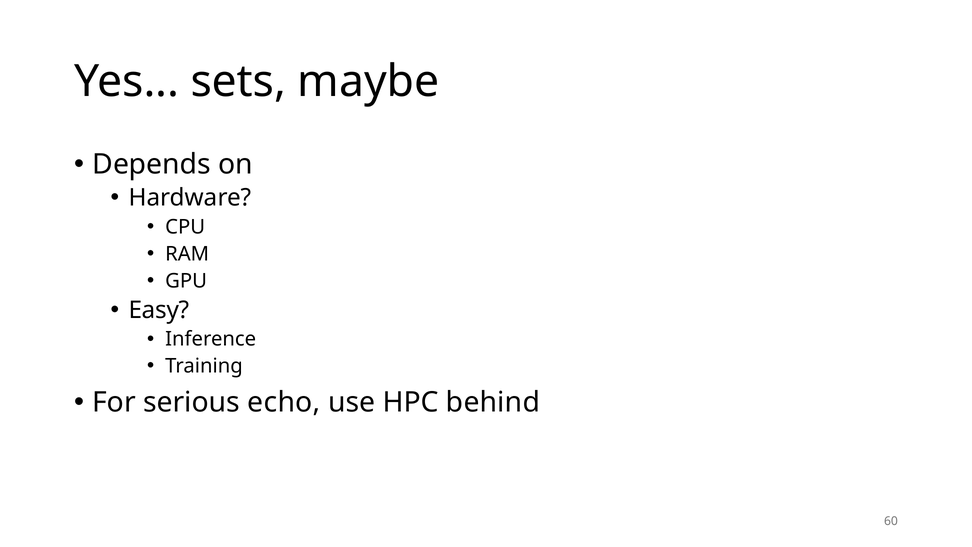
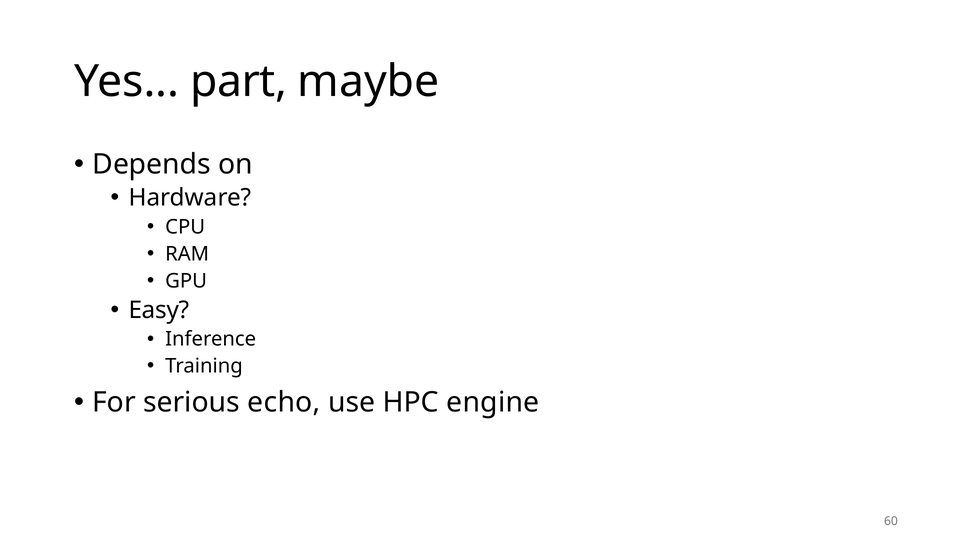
sets: sets -> part (239, 82)
behind: behind -> engine (493, 402)
